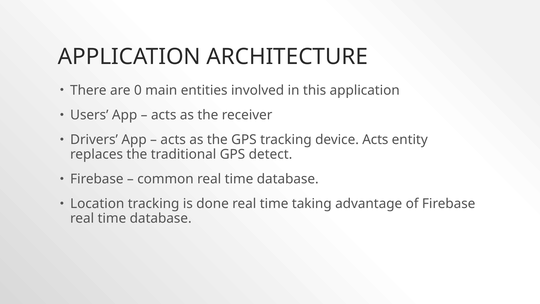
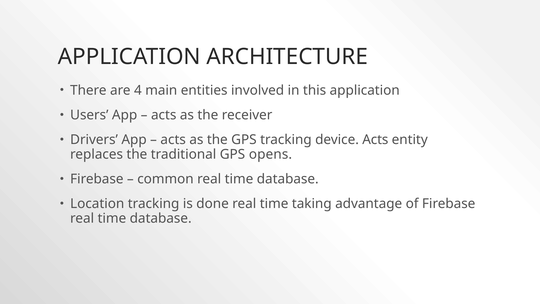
0: 0 -> 4 (138, 90)
detect: detect -> opens (270, 154)
